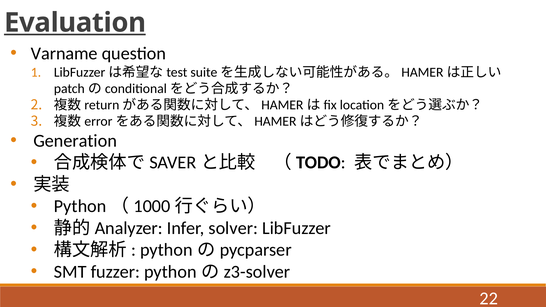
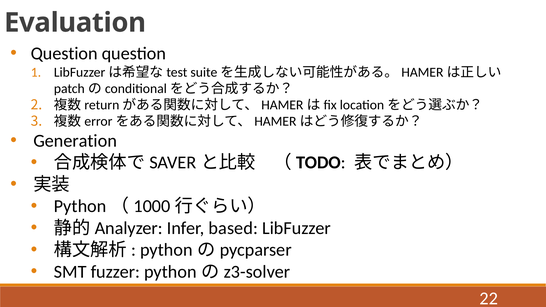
Evaluation underline: present -> none (75, 23)
Varname: Varname -> Question (64, 53)
solver: solver -> based (233, 228)
